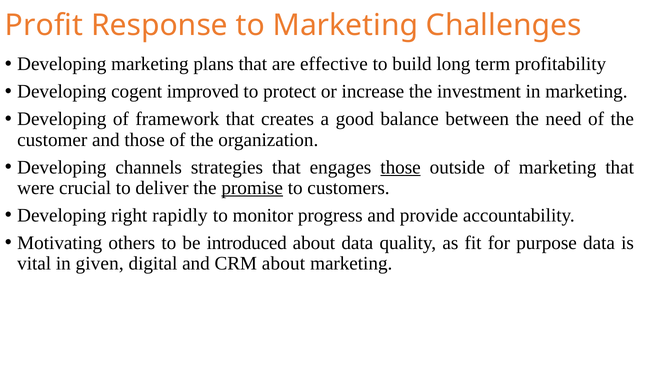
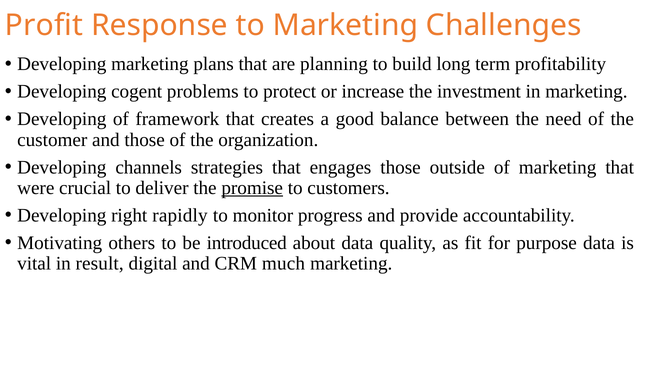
effective: effective -> planning (334, 64)
improved: improved -> problems (203, 92)
those underline: present -> none (401, 167)
given: given -> result (100, 264)
CRM about: about -> much (284, 264)
